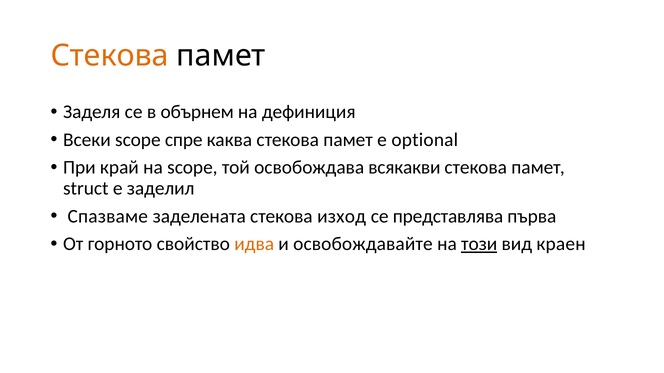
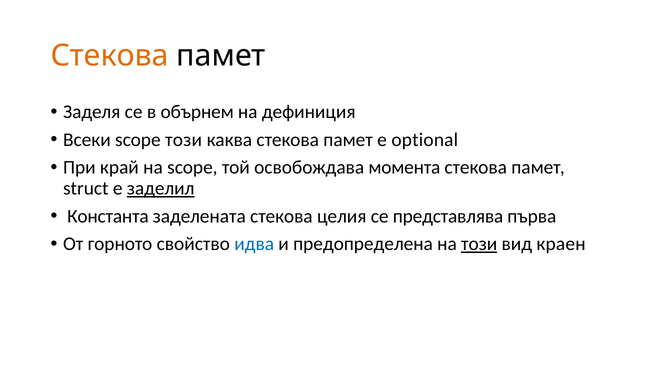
scope спре: спре -> този (184, 140)
всякакви: всякакви -> момента (404, 168)
заделил underline: none -> present (161, 189)
Спазваме: Спазваме -> Константа (108, 217)
изход: изход -> целия (342, 217)
идва colour: orange -> blue (254, 244)
освобождавайте: освобождавайте -> предопределена (363, 244)
